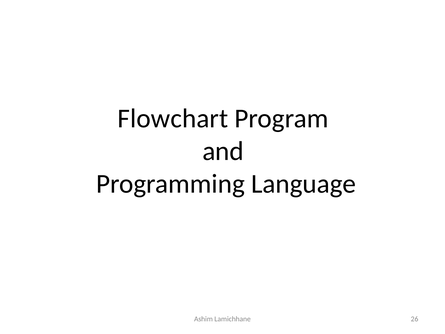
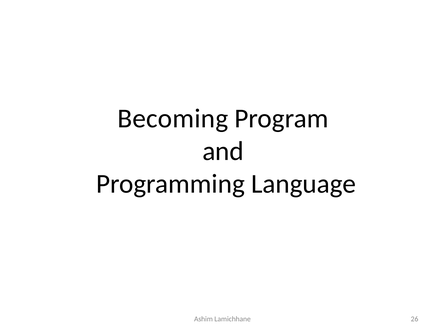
Flowchart: Flowchart -> Becoming (173, 118)
